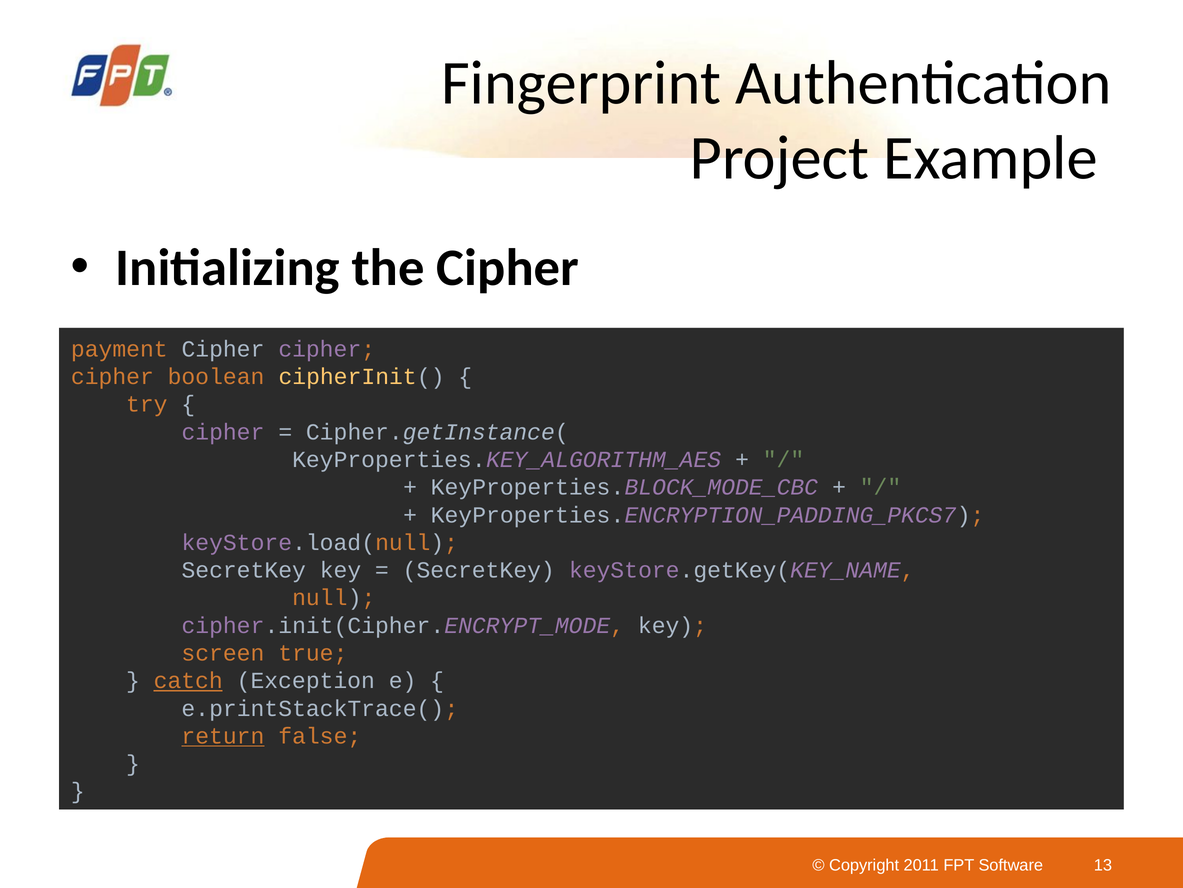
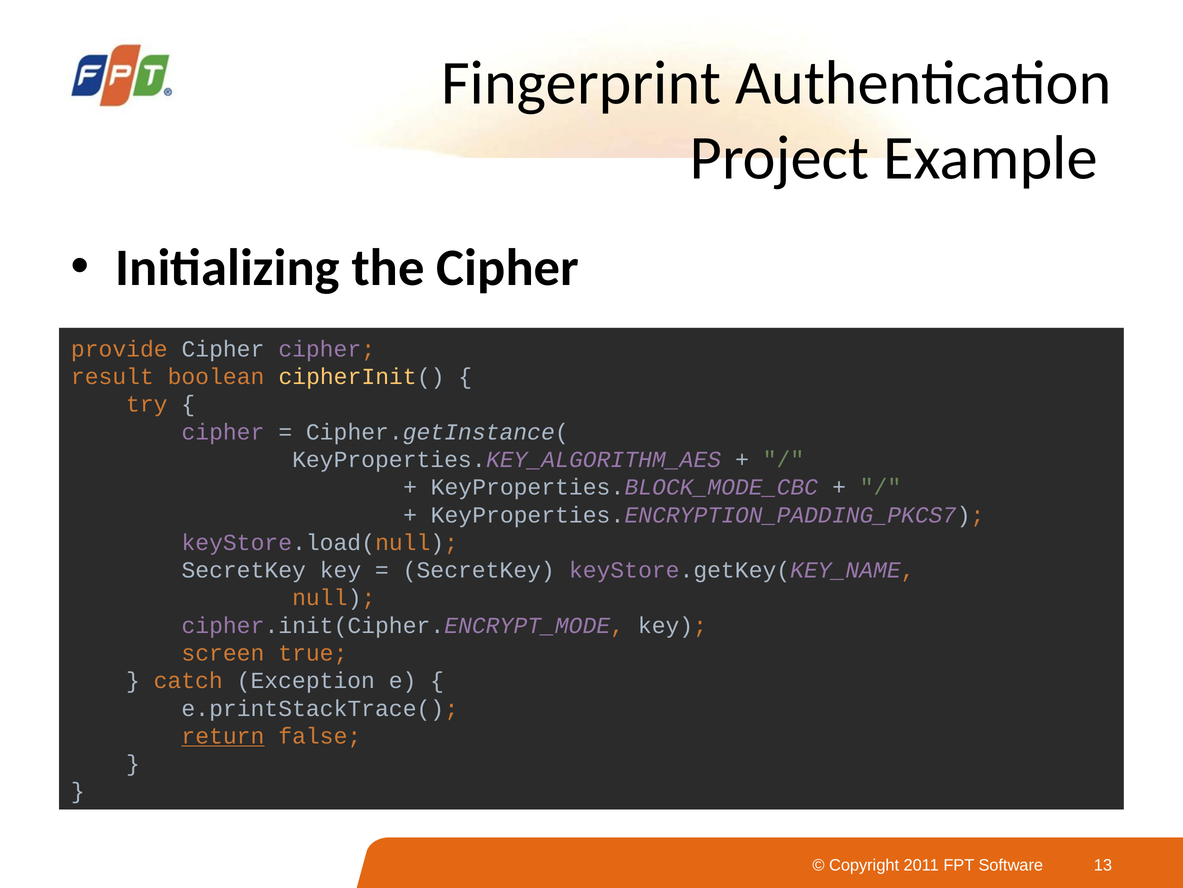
payment: payment -> provide (119, 349)
cipher: cipher -> result (112, 376)
catch underline: present -> none (188, 680)
